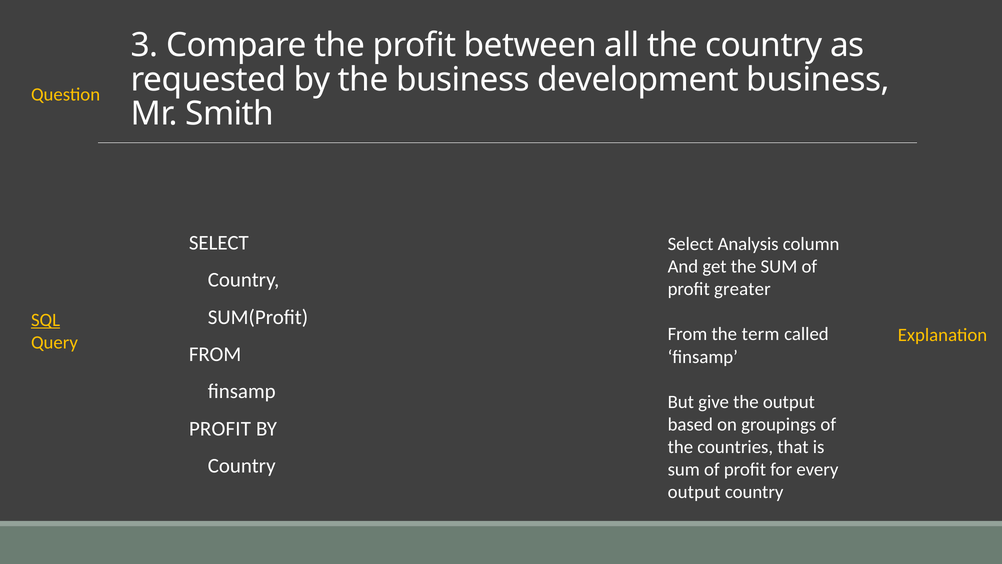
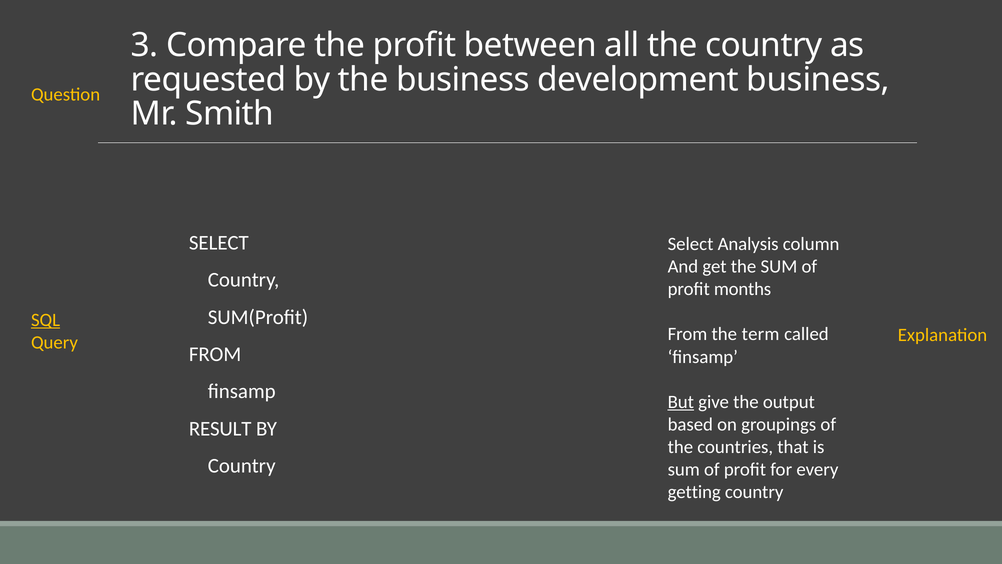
greater: greater -> months (743, 289)
But underline: none -> present (681, 402)
PROFIT: PROFIT -> RESULT (220, 428)
output: output -> getting (694, 492)
